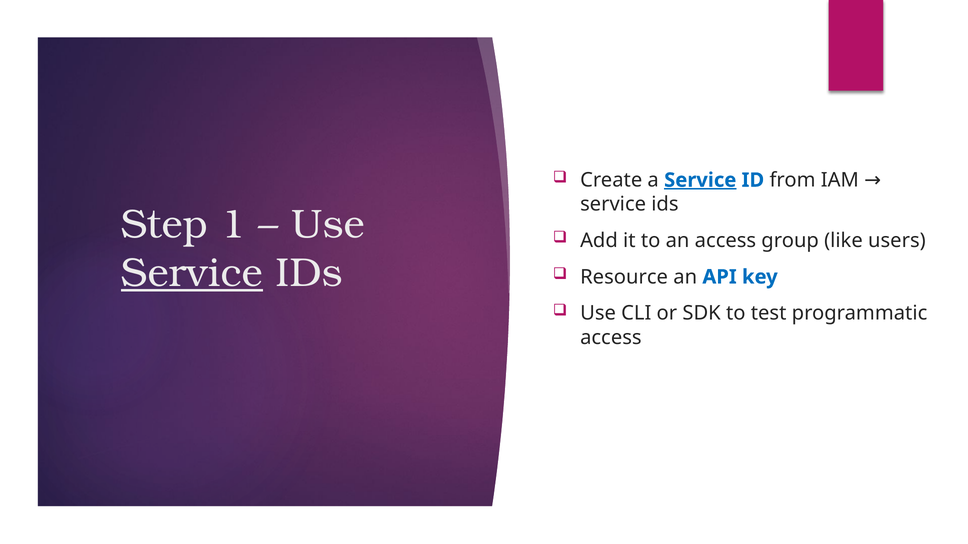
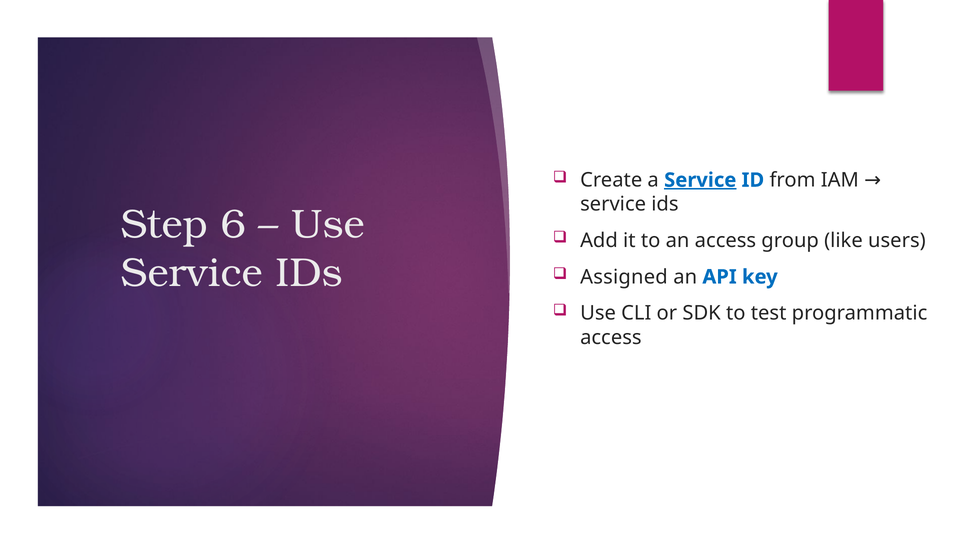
1: 1 -> 6 (233, 225)
Service underline: present -> none (192, 273)
Resource: Resource -> Assigned (624, 277)
